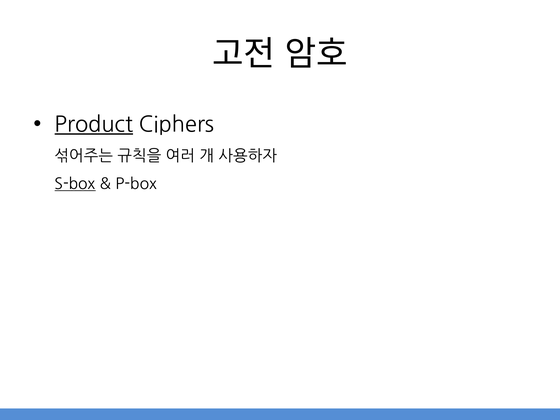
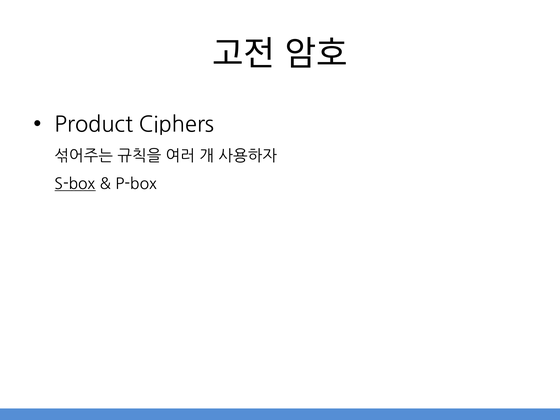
Product underline: present -> none (94, 125)
